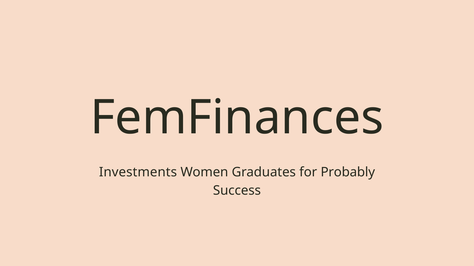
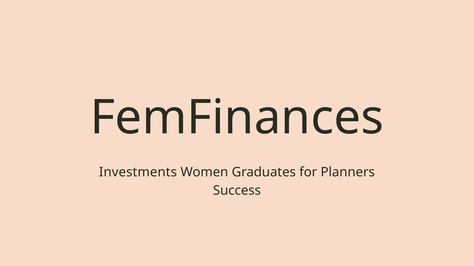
Probably: Probably -> Planners (348, 173)
